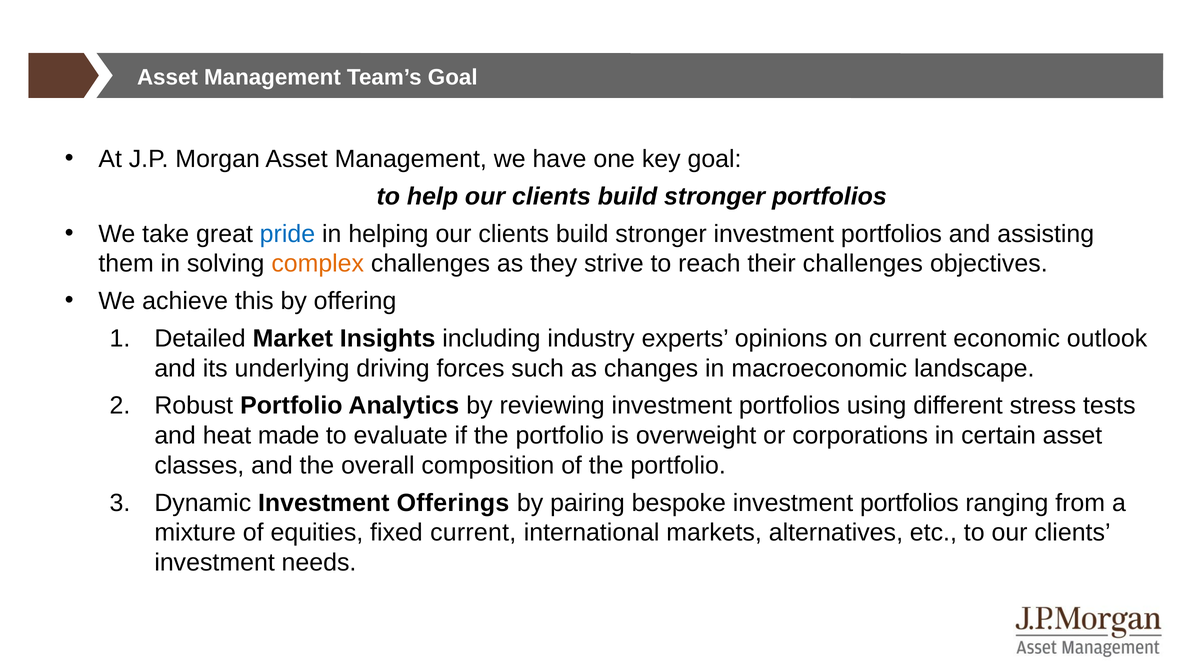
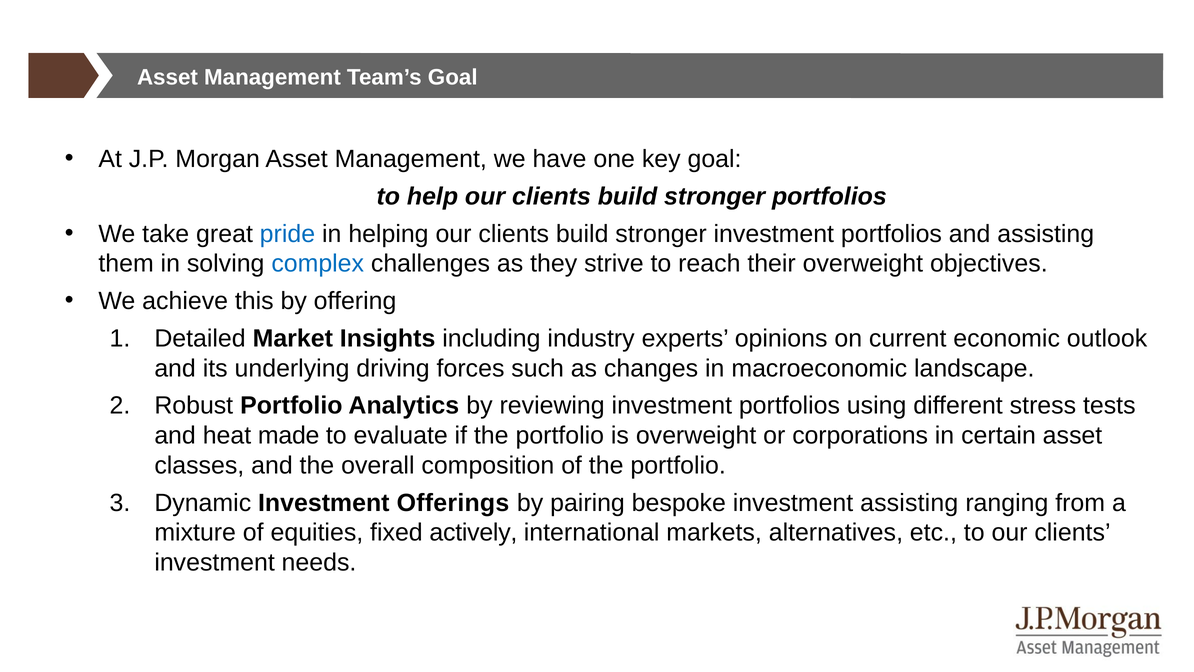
complex colour: orange -> blue (318, 264)
their challenges: challenges -> overweight (863, 264)
bespoke investment portfolios: portfolios -> assisting (909, 502)
fixed current: current -> actively (473, 532)
